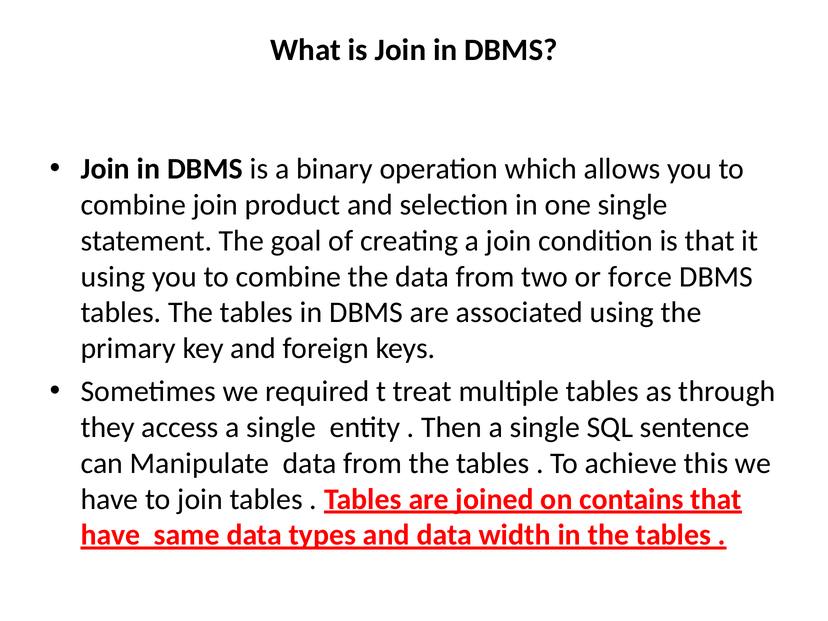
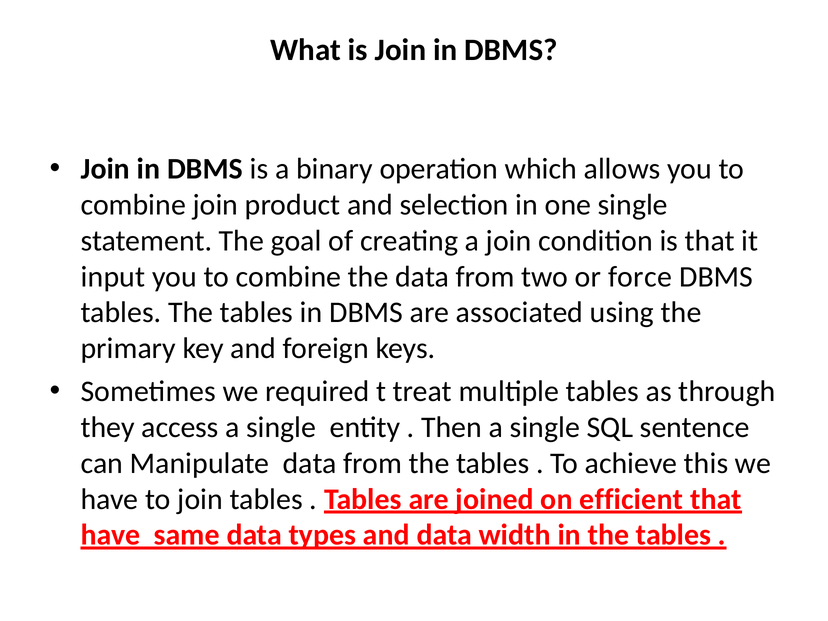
using: using -> input (113, 277)
contains: contains -> efficient (631, 499)
